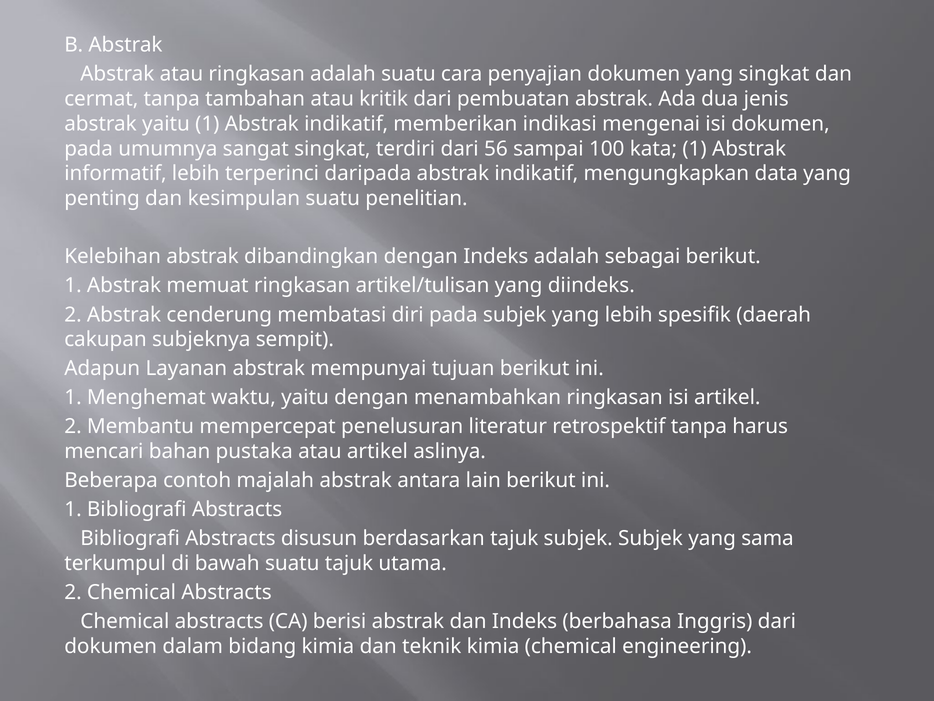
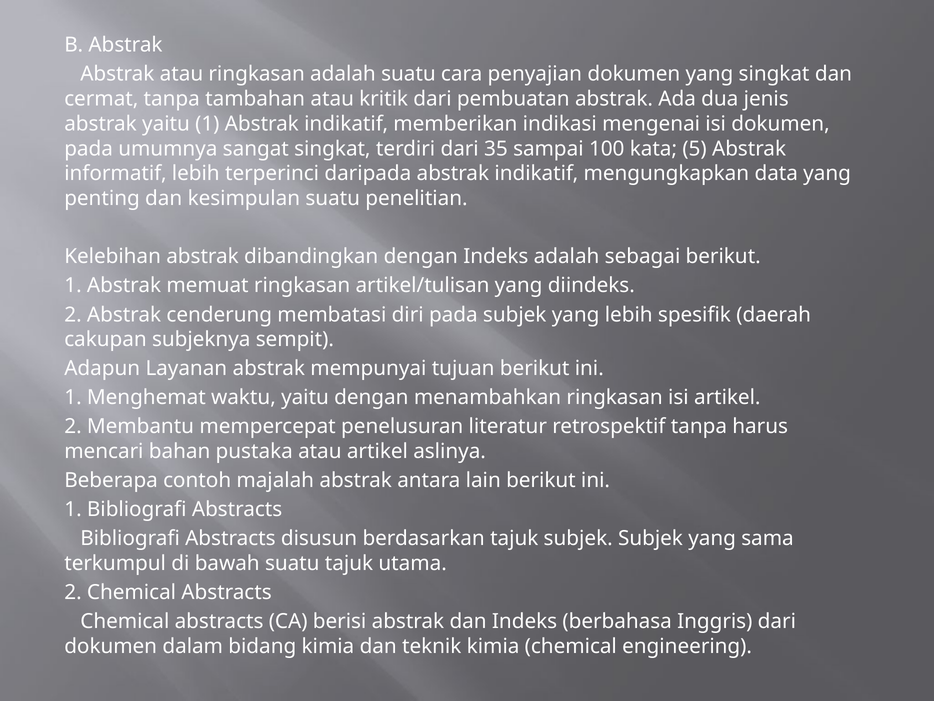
56: 56 -> 35 (496, 149)
kata 1: 1 -> 5 (695, 149)
